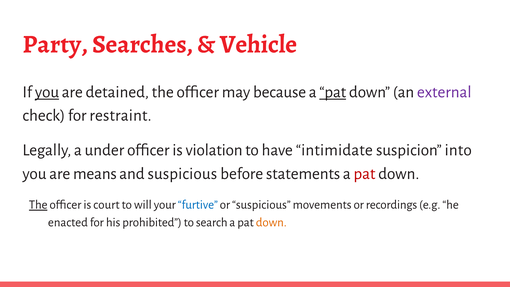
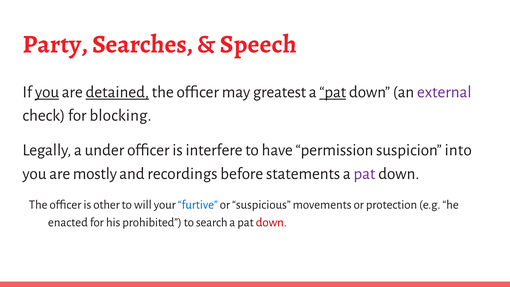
Vehicle: Vehicle -> Speech (258, 44)
detained underline: none -> present (117, 92)
because: because -> greatest (280, 92)
restraint: restraint -> blocking (120, 115)
violation: violation -> interfere (214, 150)
intimidate: intimidate -> permission (335, 150)
means: means -> mostly (95, 173)
and suspicious: suspicious -> recordings (182, 173)
pat colour: red -> purple (365, 173)
The underline: present -> none (38, 205)
court: court -> other (107, 205)
recordings: recordings -> protection (392, 205)
down colour: orange -> red (271, 222)
